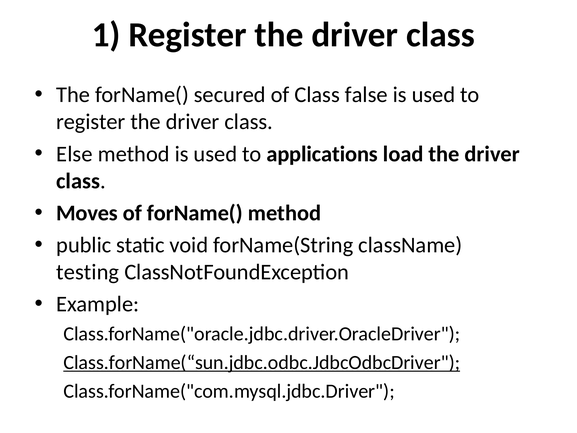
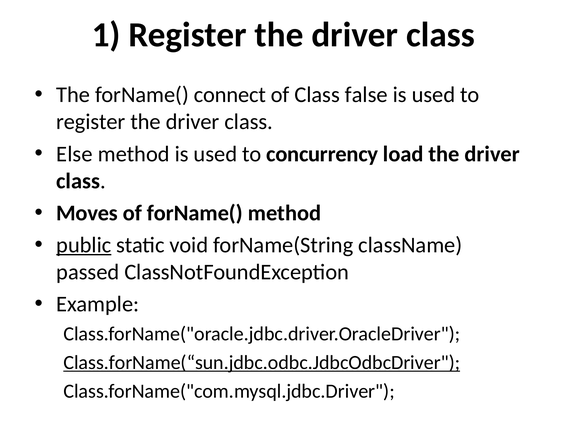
secured: secured -> connect (230, 95)
applications: applications -> concurrency (322, 154)
public underline: none -> present (84, 245)
testing: testing -> passed (88, 272)
